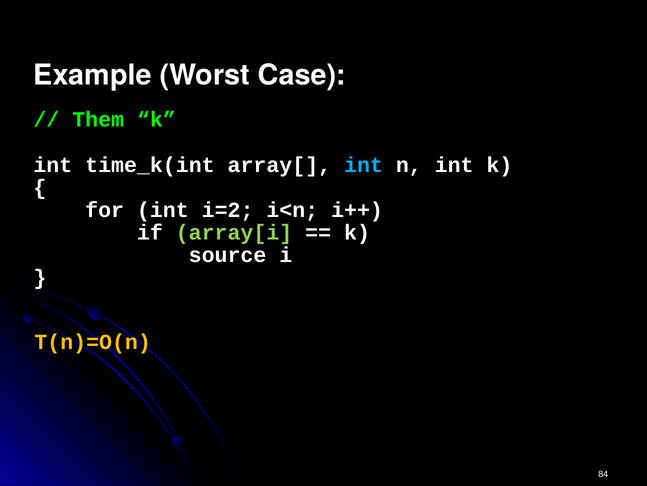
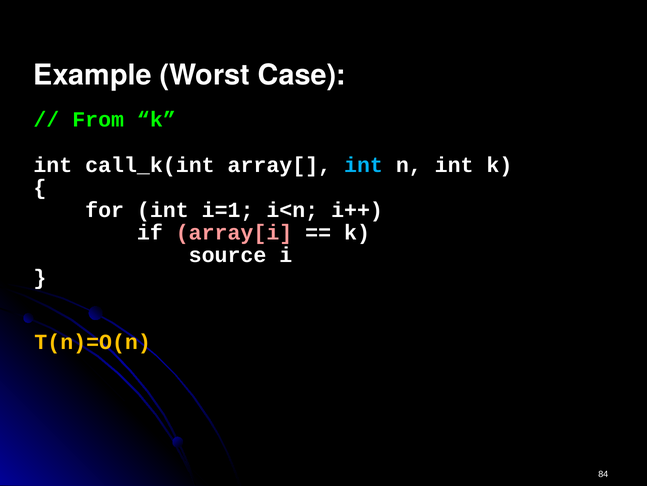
Them: Them -> From (98, 120)
time_k(int: time_k(int -> call_k(int (150, 165)
i=2: i=2 -> i=1 (228, 210)
array[i colour: light green -> pink (234, 232)
